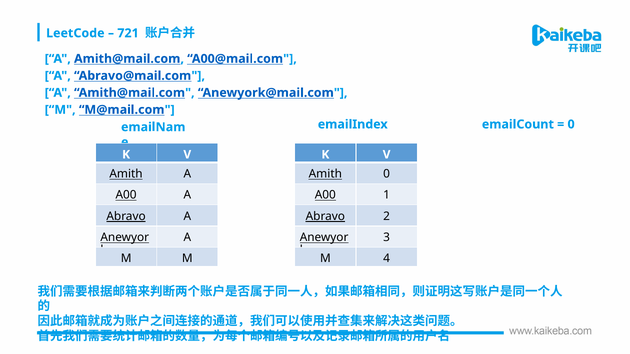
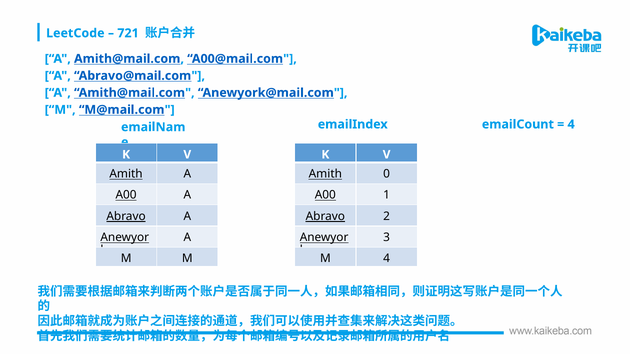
0: 0 -> 4 (571, 124)
